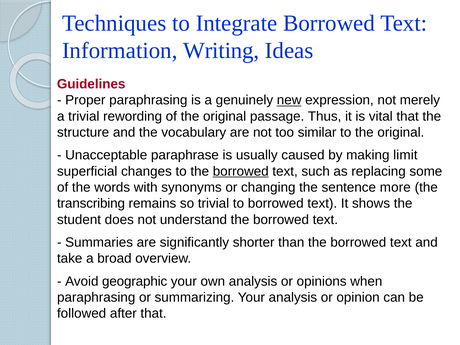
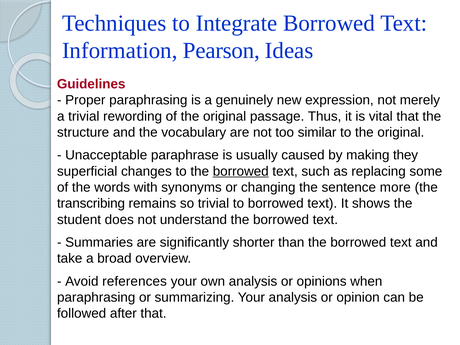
Writing: Writing -> Pearson (221, 51)
new underline: present -> none (289, 100)
limit: limit -> they (406, 155)
geographic: geographic -> references (135, 281)
